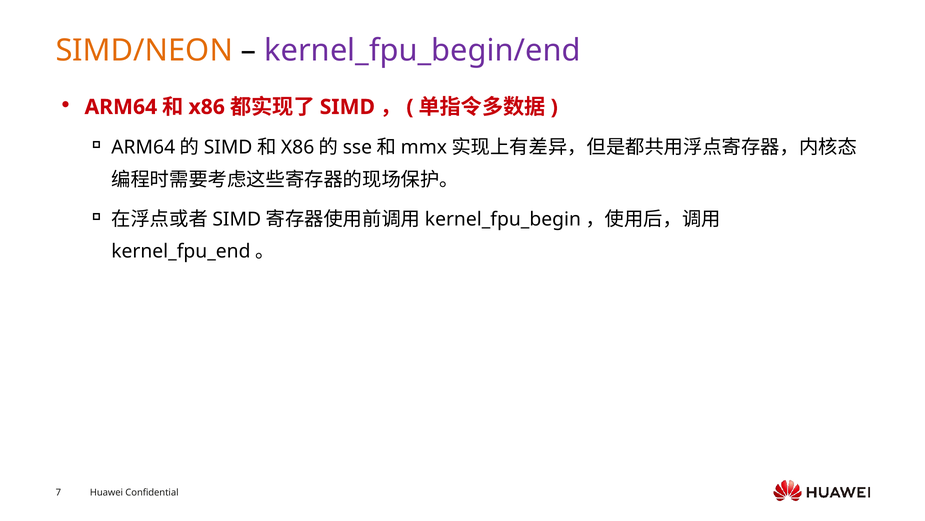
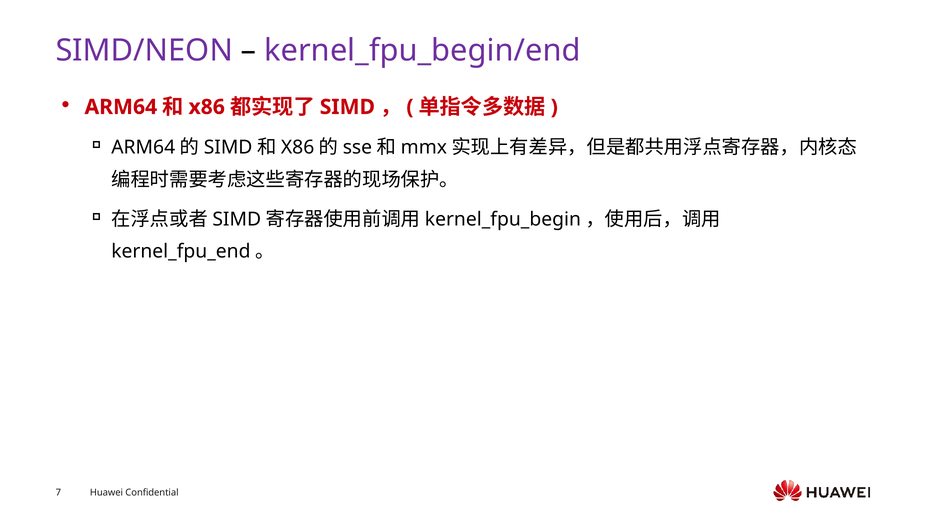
SIMD/NEON colour: orange -> purple (144, 50)
